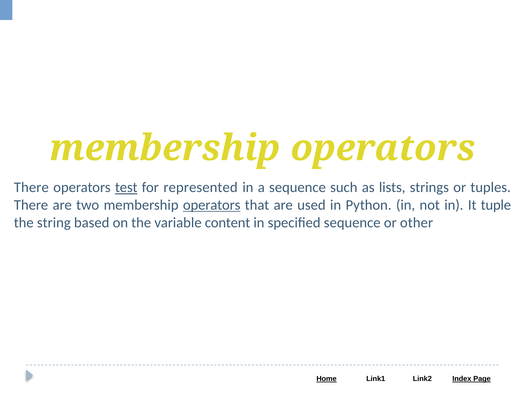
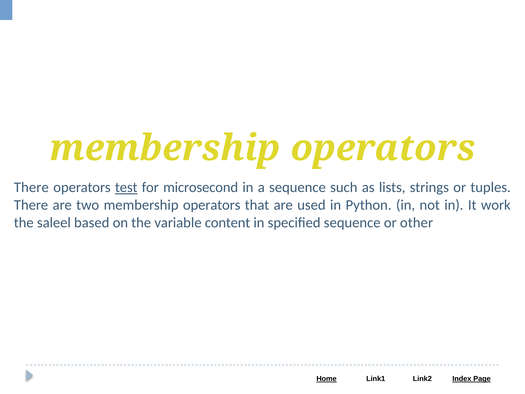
represented: represented -> microsecond (201, 187)
operators underline: present -> none (212, 205)
tuple: tuple -> work (496, 205)
string: string -> saleel (54, 222)
